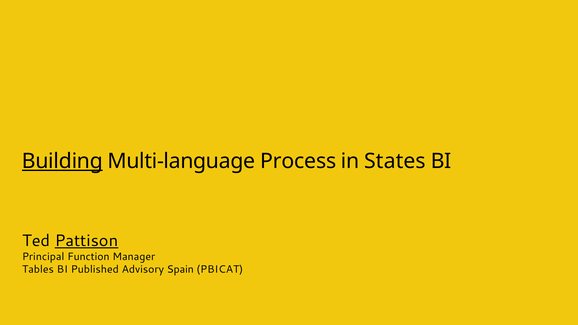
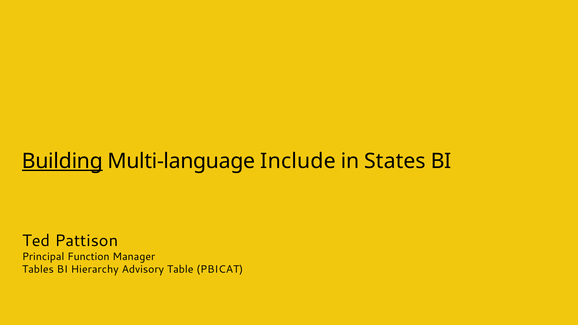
Process: Process -> Include (298, 161)
Pattison underline: present -> none (86, 241)
Published: Published -> Hierarchy (95, 269)
Spain: Spain -> Table (180, 269)
